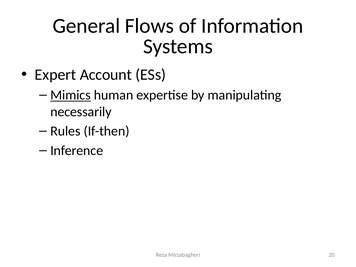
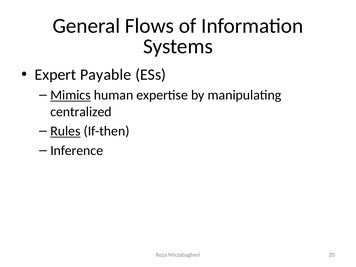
Account: Account -> Payable (106, 75)
necessarily: necessarily -> centralized (81, 112)
Rules underline: none -> present (65, 131)
